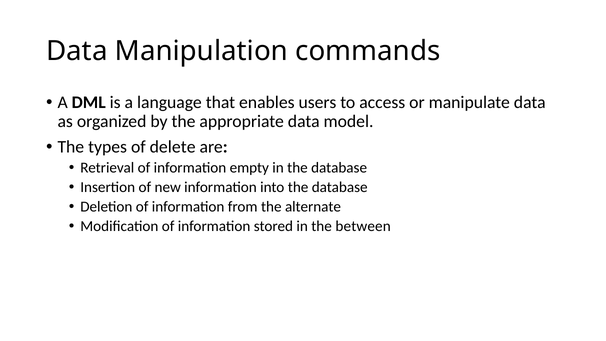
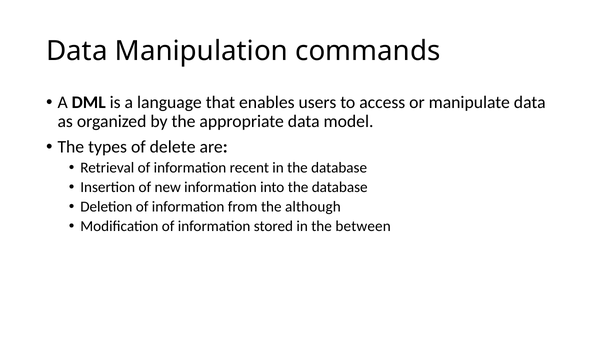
empty: empty -> recent (249, 168)
alternate: alternate -> although (313, 207)
